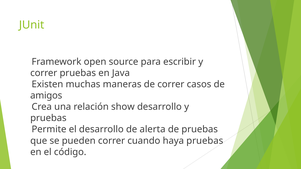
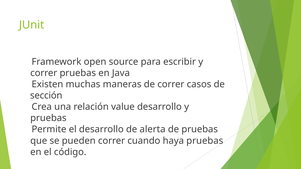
amigos: amigos -> sección (46, 96)
show: show -> value (123, 107)
